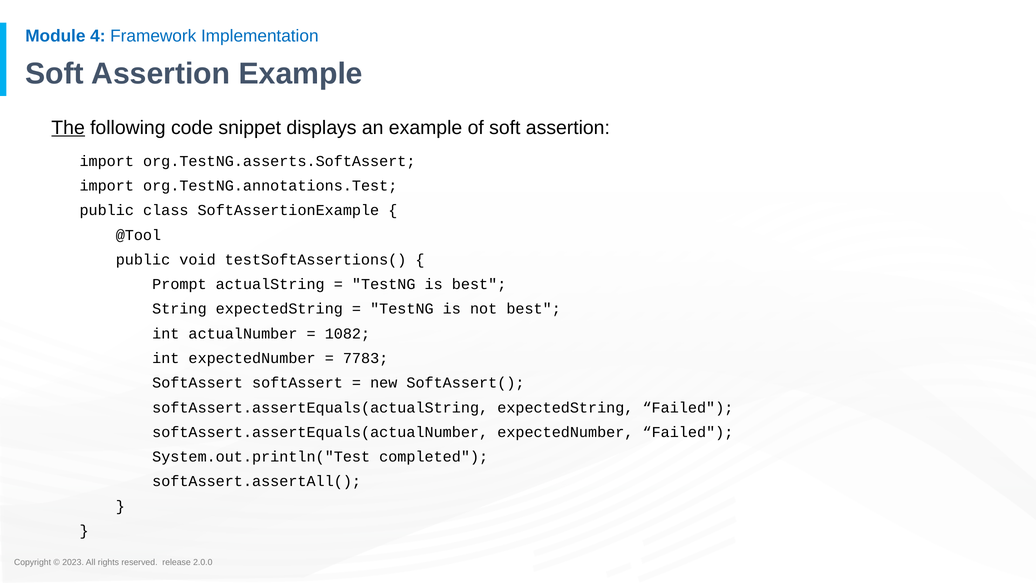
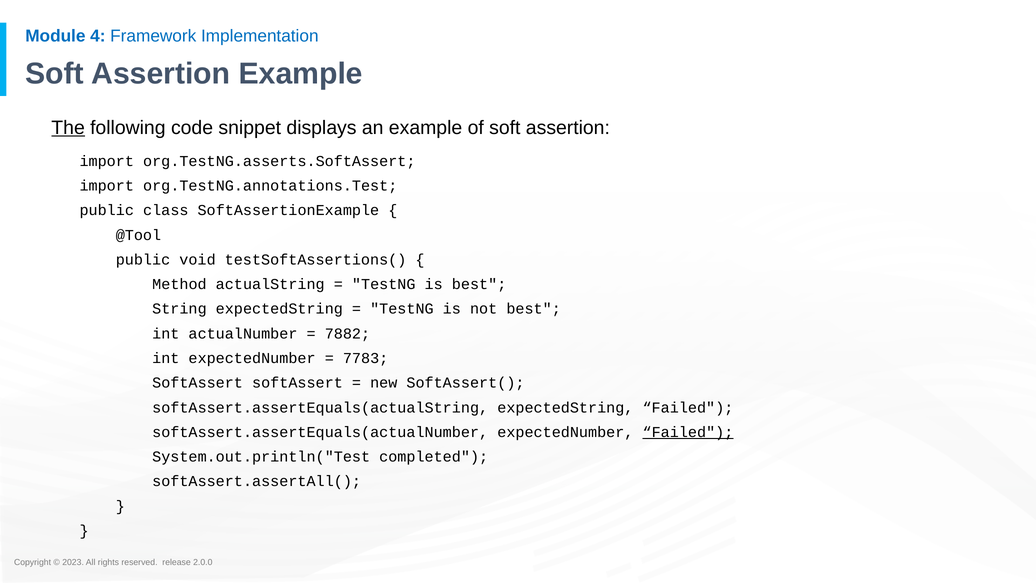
Prompt: Prompt -> Method (179, 284)
1082: 1082 -> 7882 (347, 333)
Failed underline: none -> present (688, 432)
